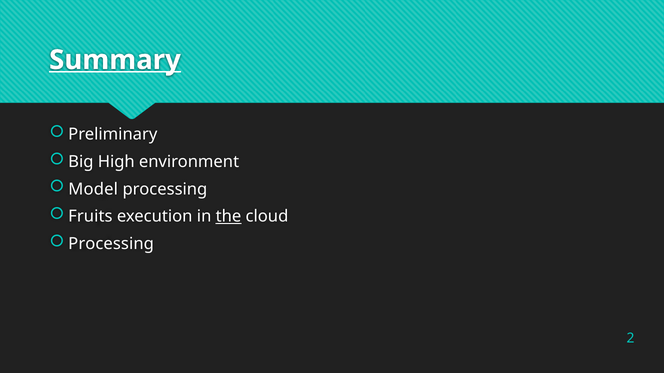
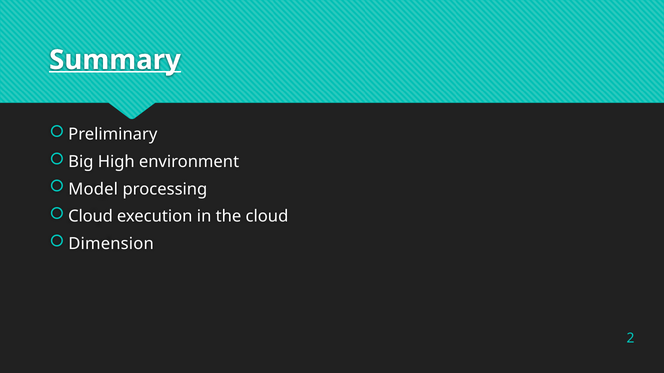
Fruits: Fruits -> Cloud (91, 217)
the underline: present -> none (228, 217)
Processing: Processing -> Dimension (111, 244)
